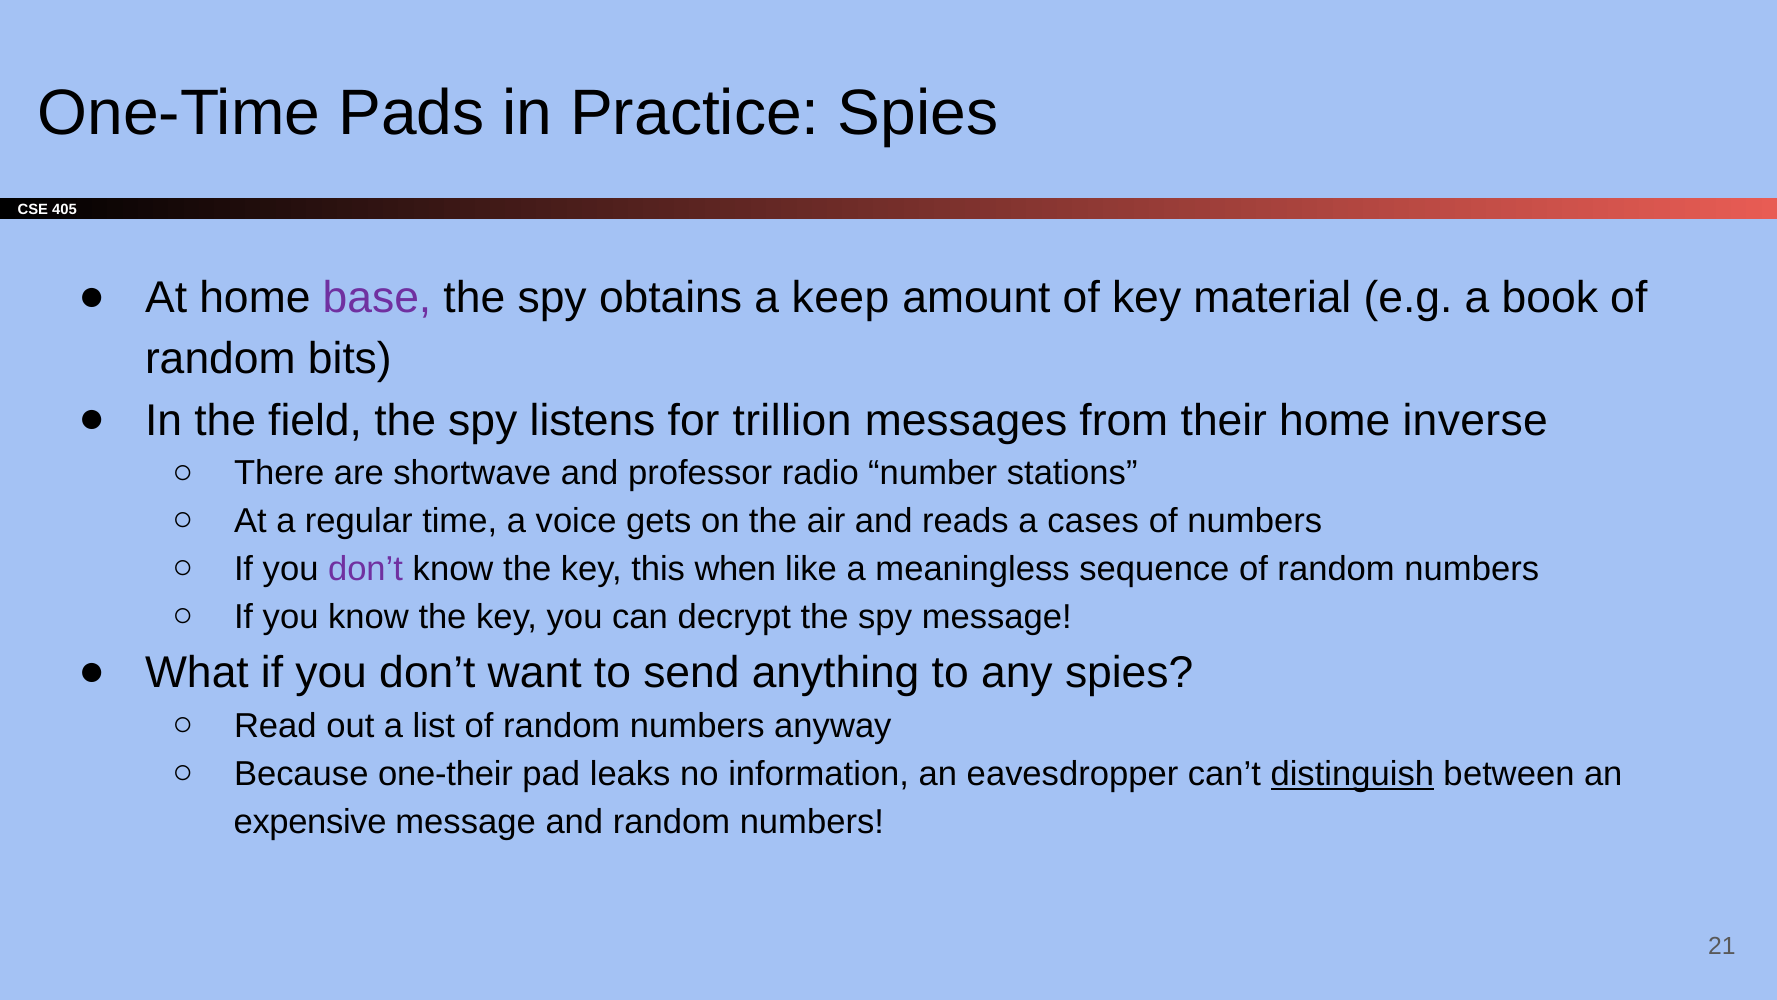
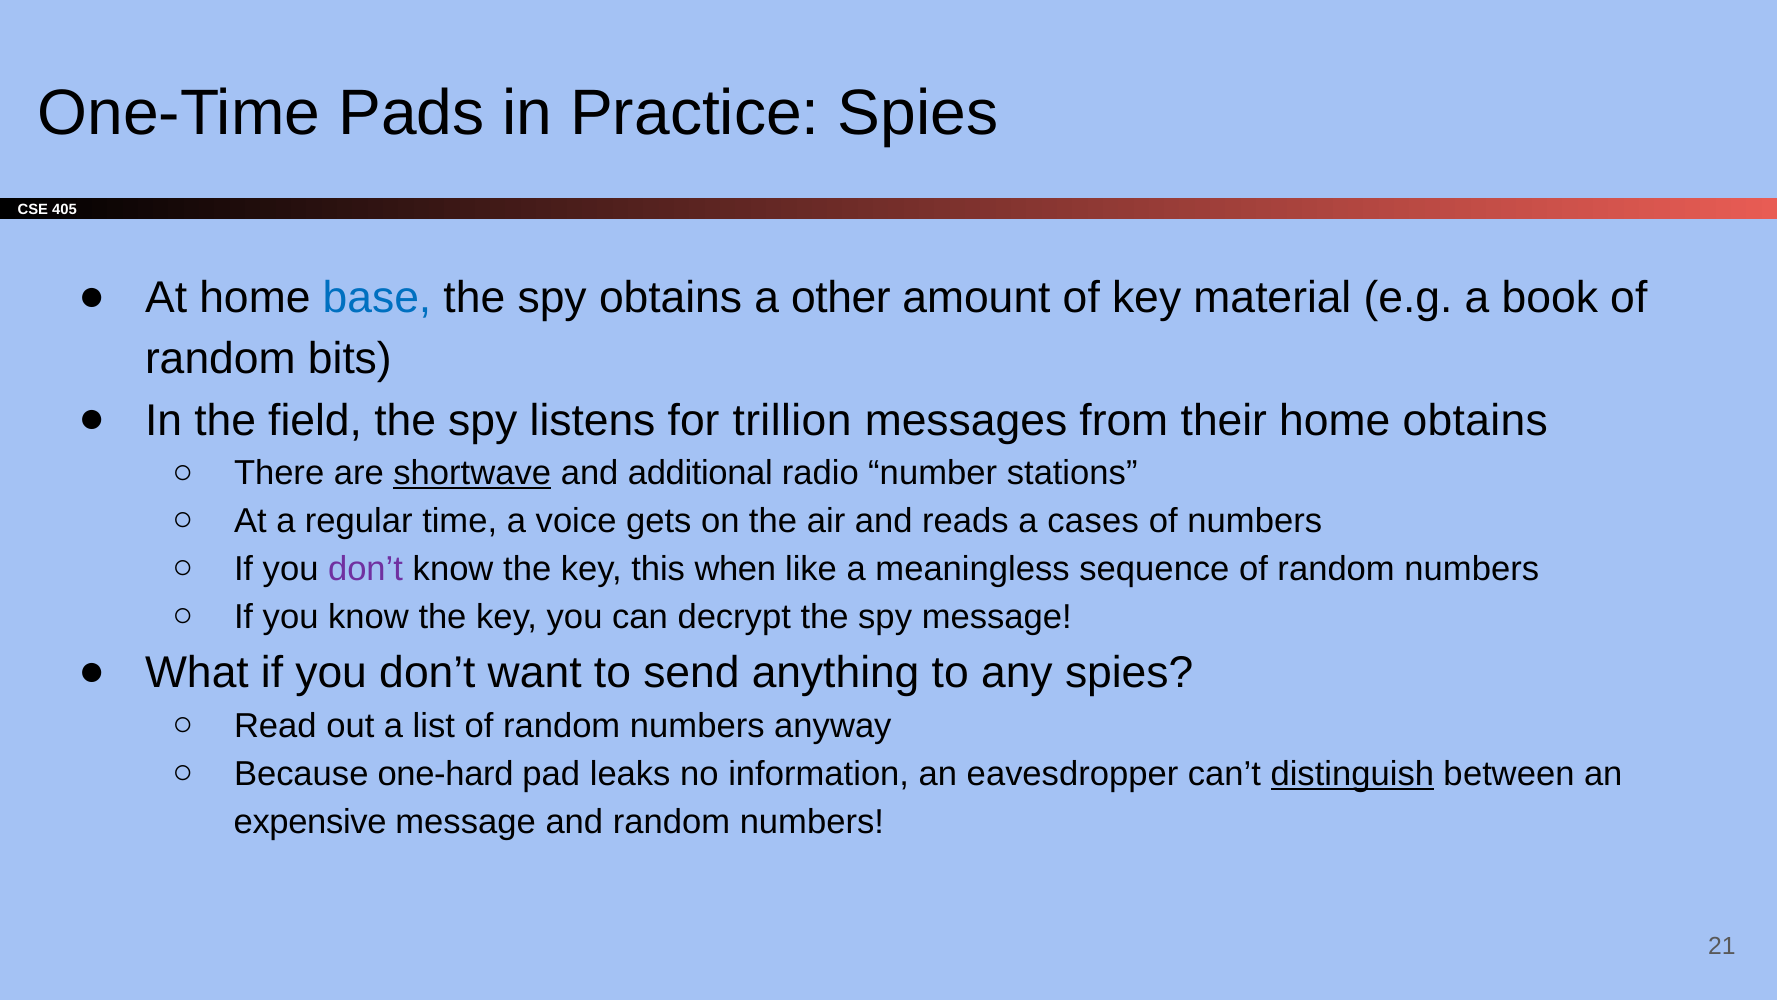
base colour: purple -> blue (377, 298)
keep: keep -> other (841, 298)
home inverse: inverse -> obtains (1475, 420)
shortwave underline: none -> present (472, 473)
professor: professor -> additional (700, 473)
one-their: one-their -> one-hard (446, 774)
